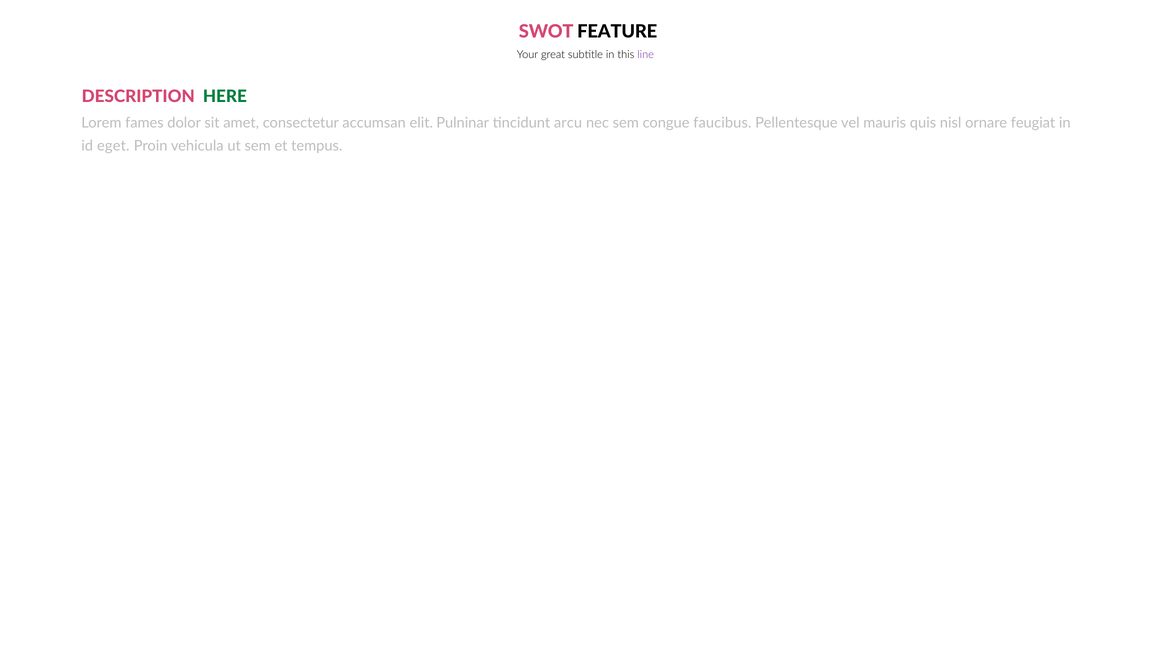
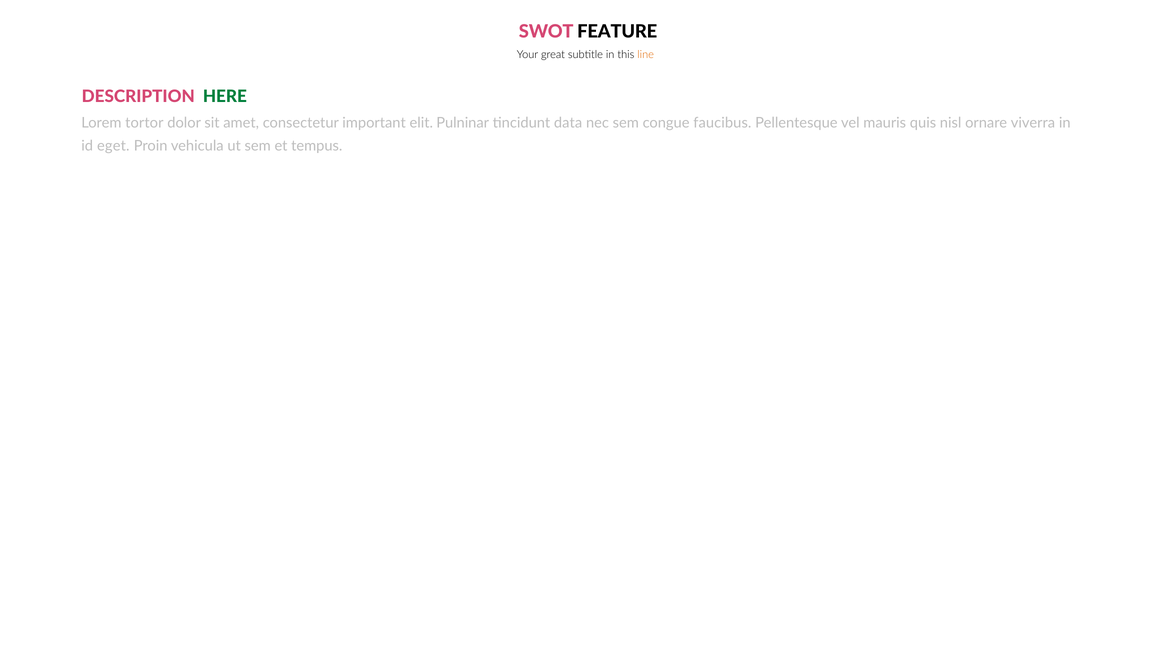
line colour: purple -> orange (646, 55)
fames: fames -> tortor (144, 123)
accumsan: accumsan -> important (374, 123)
arcu: arcu -> data (568, 123)
feugiat: feugiat -> viverra (1033, 123)
